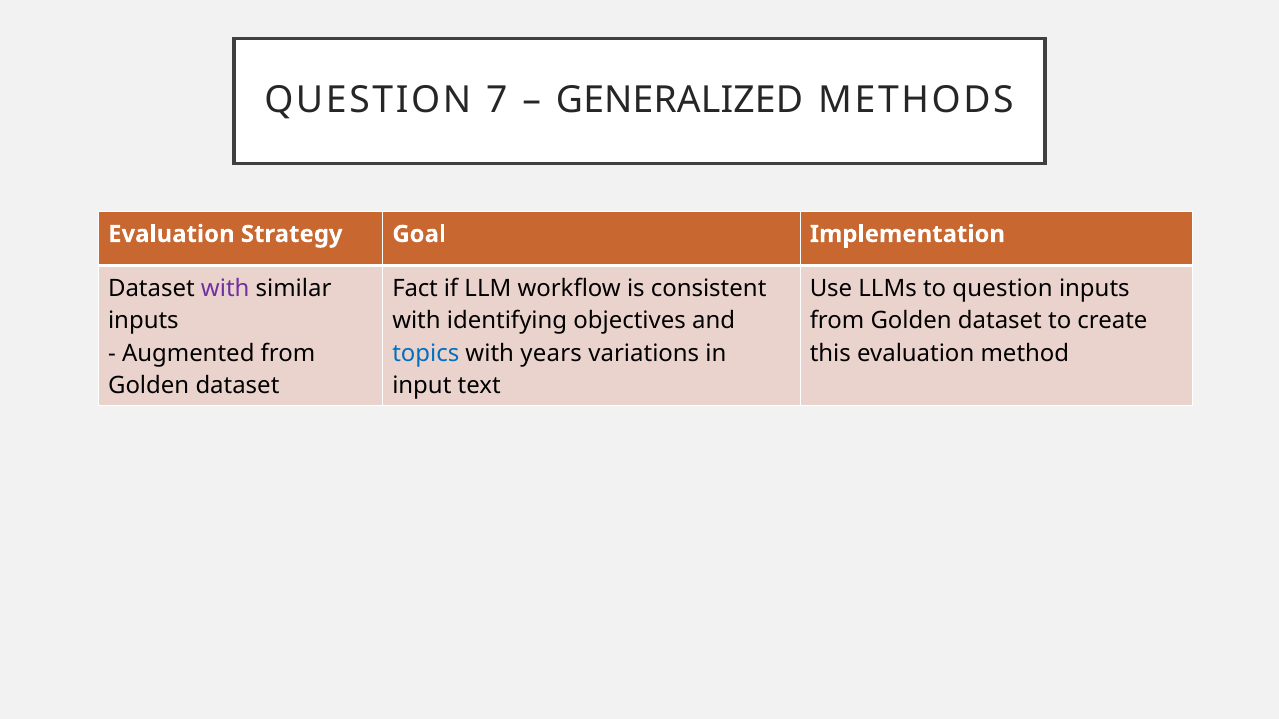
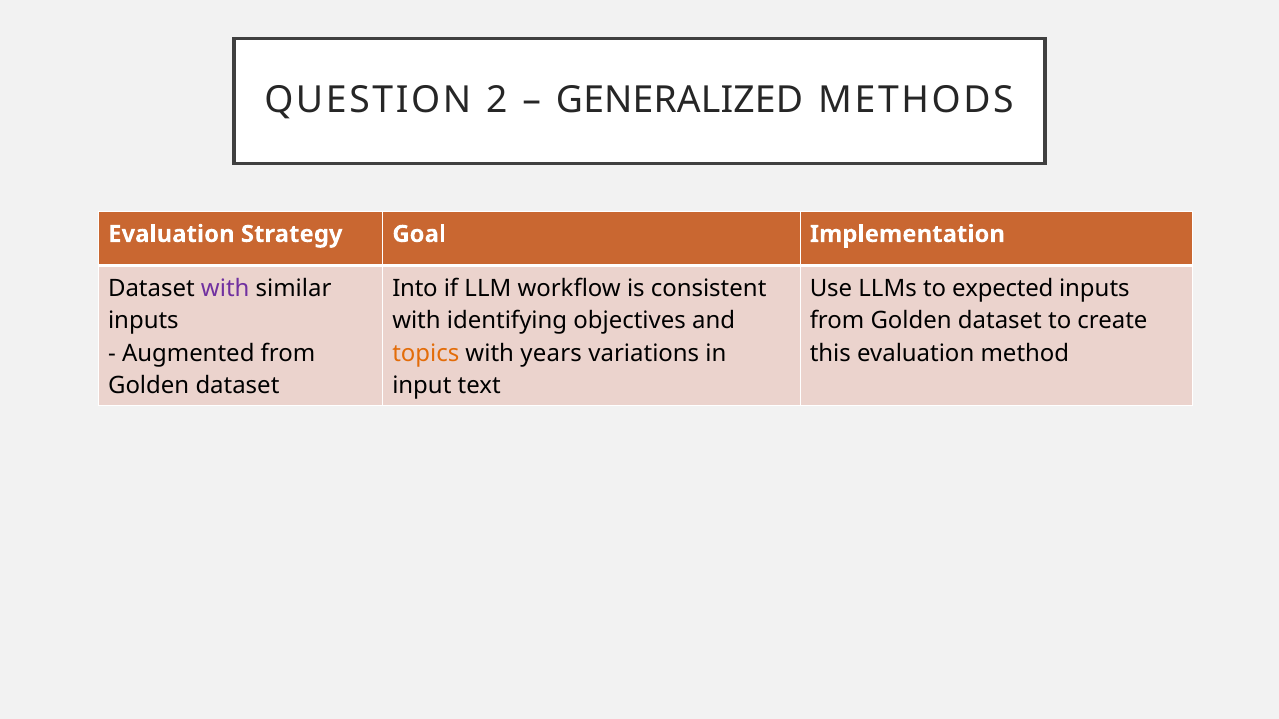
7: 7 -> 2 (497, 101)
Fact: Fact -> Into (415, 288)
to question: question -> expected (1003, 288)
topics colour: blue -> orange (426, 354)
